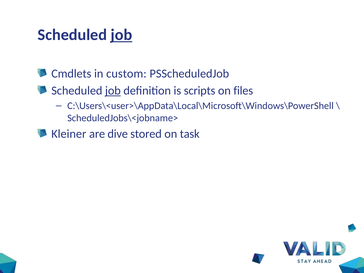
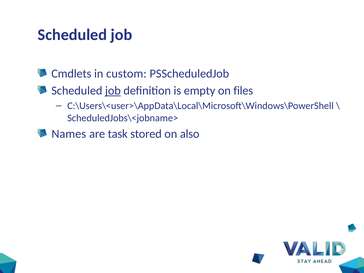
job underline: present -> none (121, 35)
scripts: scripts -> empty (200, 91)
Kleiner: Kleiner -> Names (69, 134)
dive: dive -> task (118, 134)
task: task -> also (190, 134)
